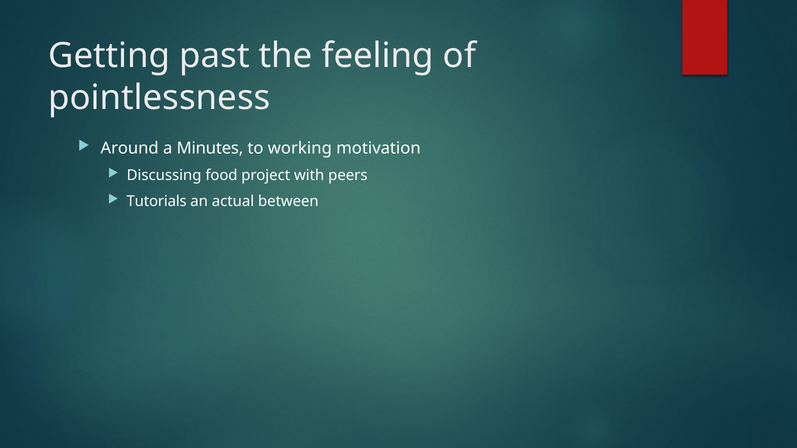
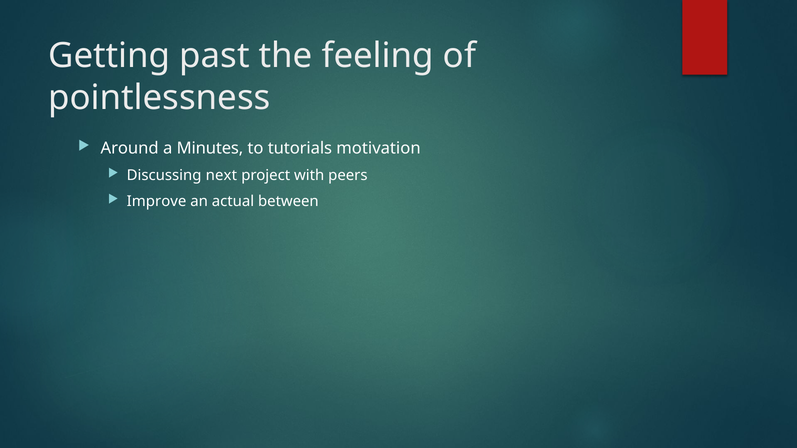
working: working -> tutorials (300, 148)
food: food -> next (221, 175)
Tutorials: Tutorials -> Improve (157, 202)
